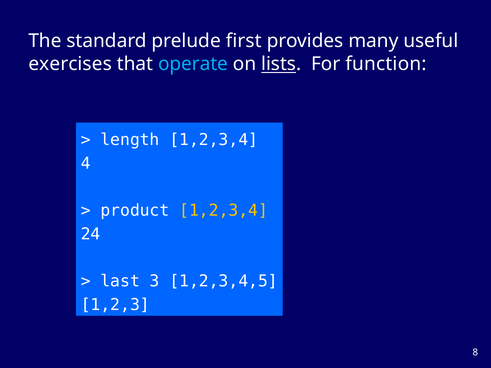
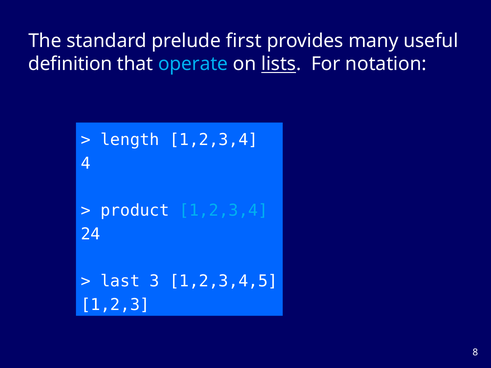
exercises: exercises -> definition (70, 64)
function: function -> notation (386, 64)
1,2,3,4 colour: yellow -> light blue (224, 211)
